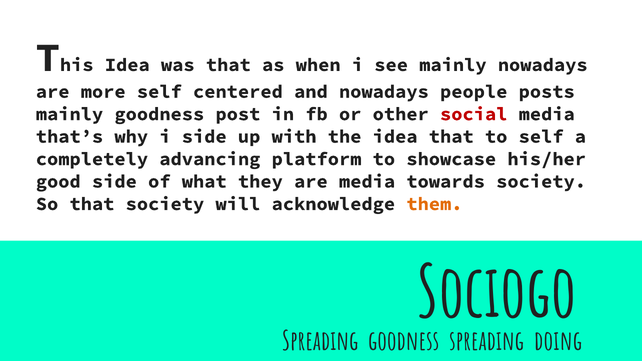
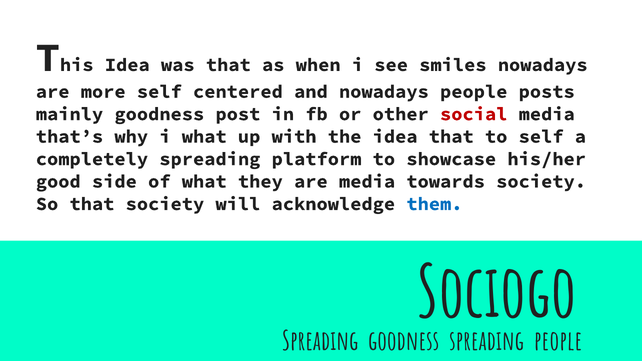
see mainly: mainly -> smiles (453, 65)
i side: side -> what (204, 137)
completely advancing: advancing -> spreading (210, 159)
them colour: orange -> blue (434, 204)
spreading doing: doing -> people (558, 342)
